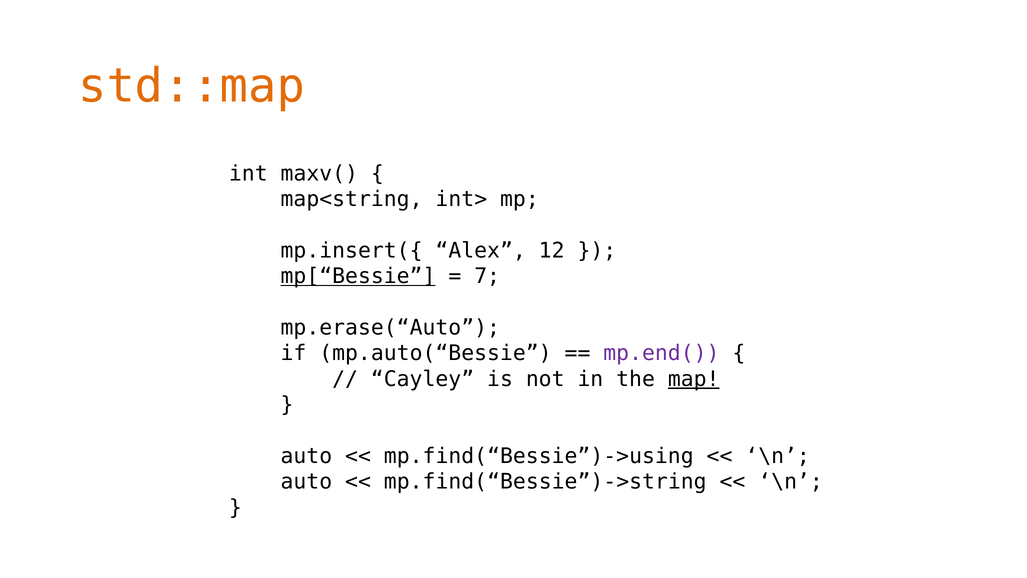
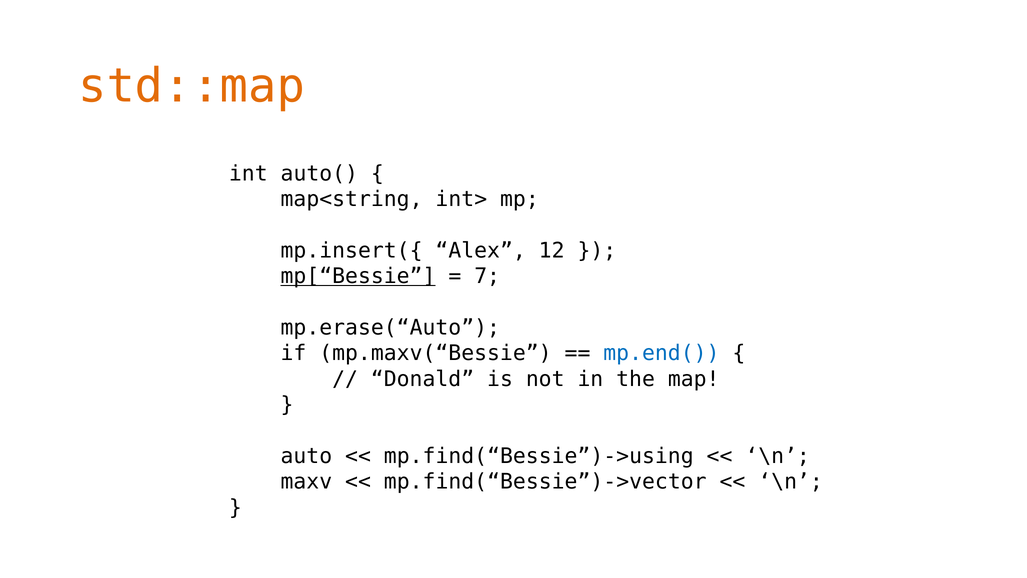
maxv(: maxv( -> auto( (319, 173)
mp.auto(“Bessie: mp.auto(“Bessie -> mp.maxv(“Bessie (435, 353)
mp.end( colour: purple -> blue (661, 353)
Cayley: Cayley -> Donald (423, 379)
map underline: present -> none (694, 379)
auto: auto -> maxv (306, 482)
mp.find(“Bessie”)->string: mp.find(“Bessie”)->string -> mp.find(“Bessie”)->vector (545, 482)
